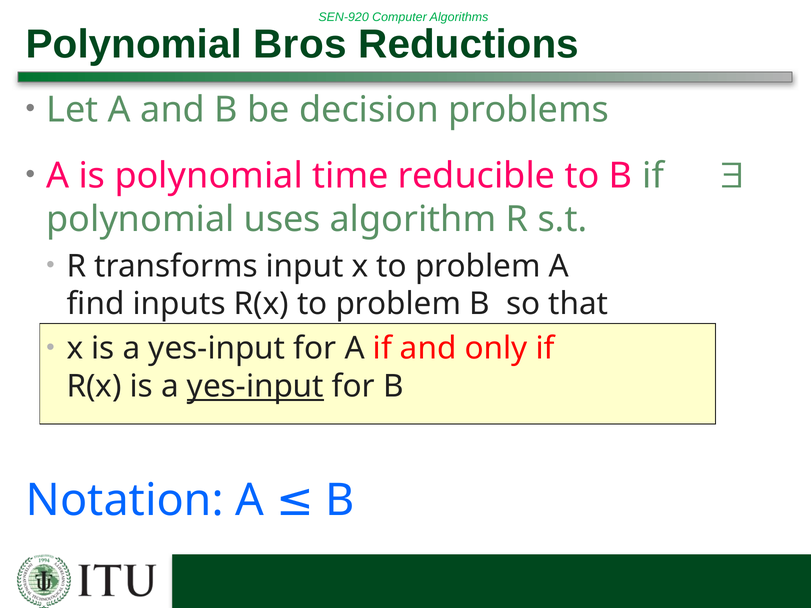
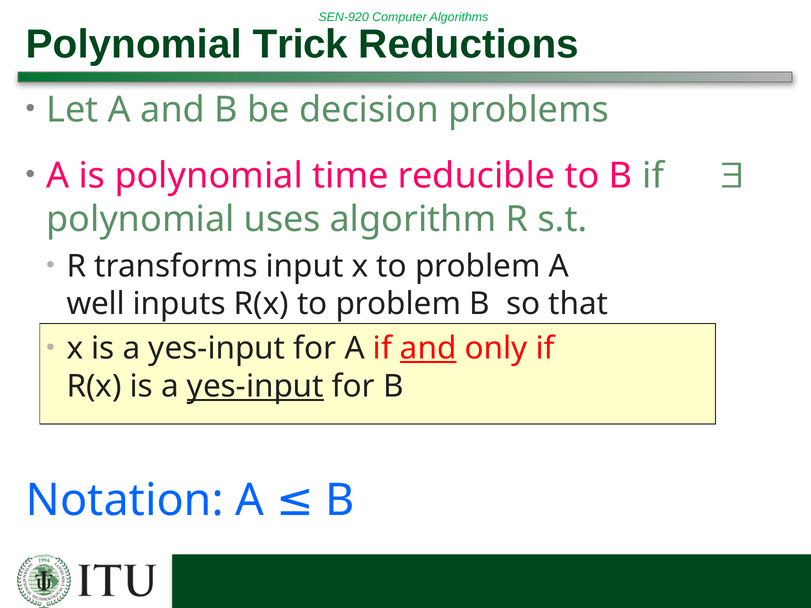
Bros: Bros -> Trick (300, 44)
find: find -> well (96, 304)
and underline: none -> present (428, 349)
